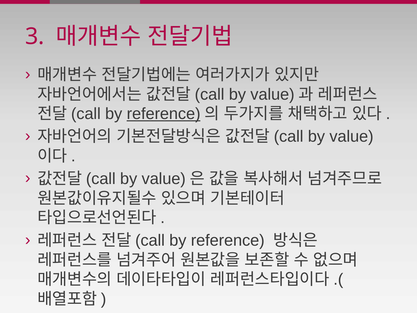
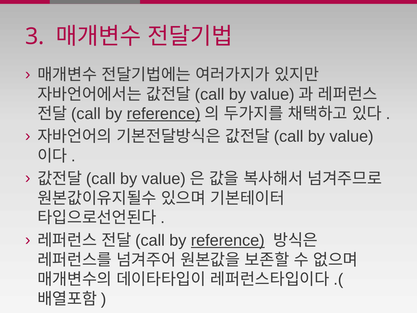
reference underline: none -> present (228, 240)
